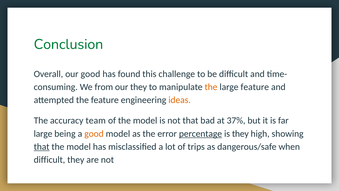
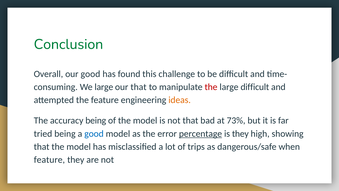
We from: from -> large (104, 87)
our they: they -> that (139, 87)
the colour: orange -> red (211, 87)
large feature: feature -> difficult (255, 87)
accuracy team: team -> being (96, 120)
37%: 37% -> 73% (236, 120)
large: large -> tried (43, 133)
good colour: orange -> blue (94, 133)
that underline: present -> none (42, 146)
difficult: difficult -> feature (49, 159)
